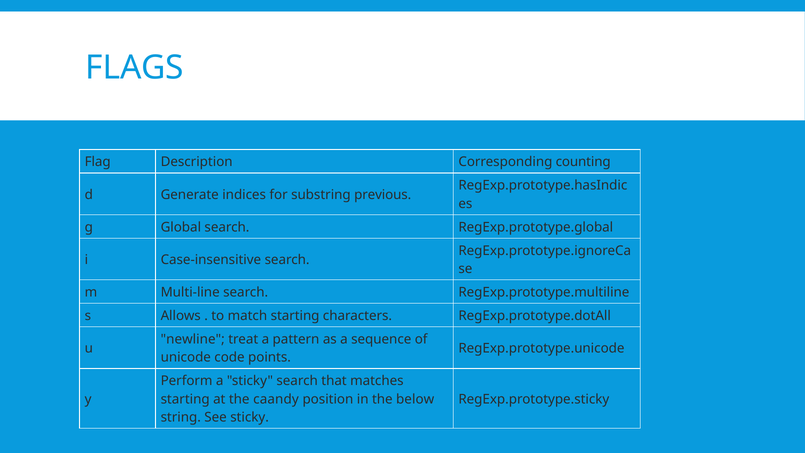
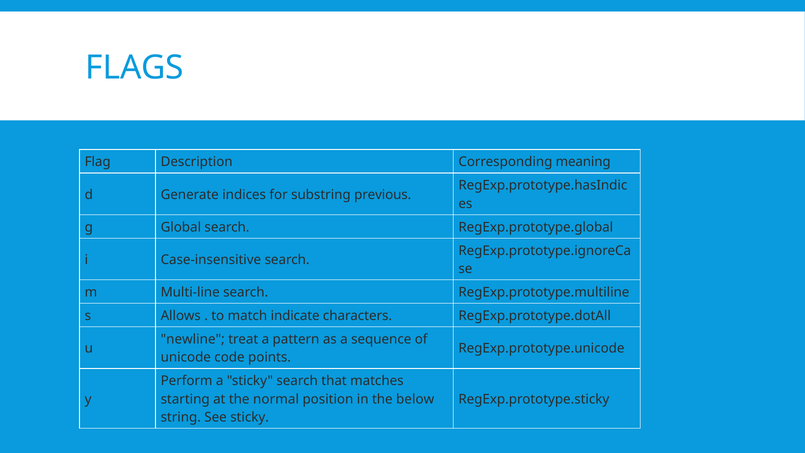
counting: counting -> meaning (583, 162)
match starting: starting -> indicate (295, 316)
caandy: caandy -> normal (276, 399)
